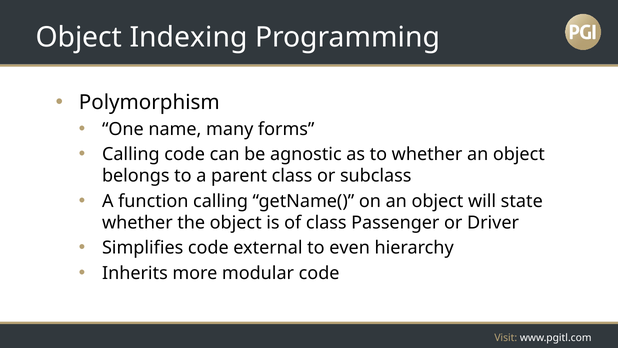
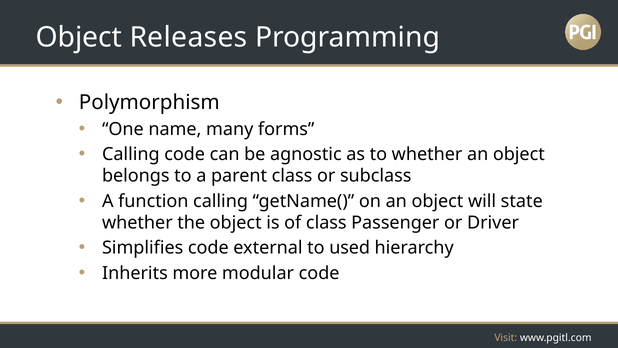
Indexing: Indexing -> Releases (188, 37)
even: even -> used (350, 248)
